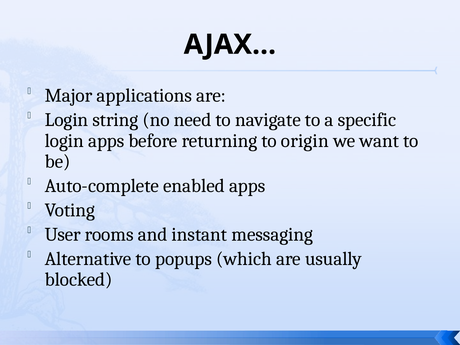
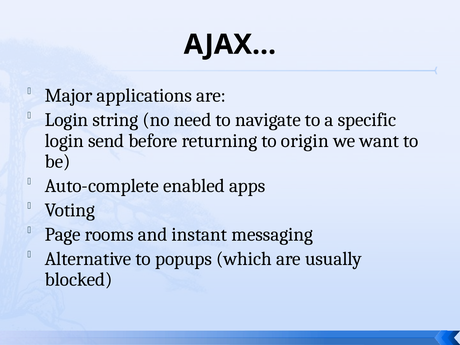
login apps: apps -> send (106, 141)
User: User -> Page (63, 235)
